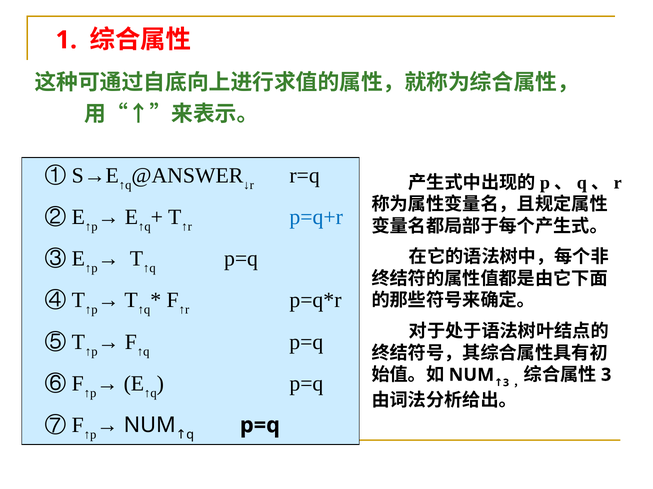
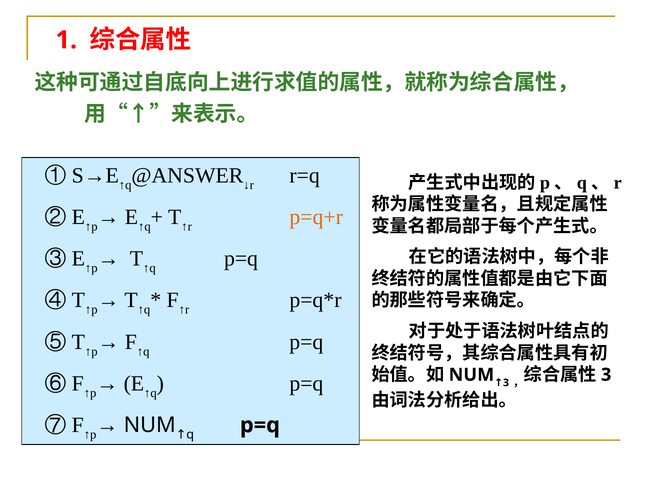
p=q+r colour: blue -> orange (316, 217)
